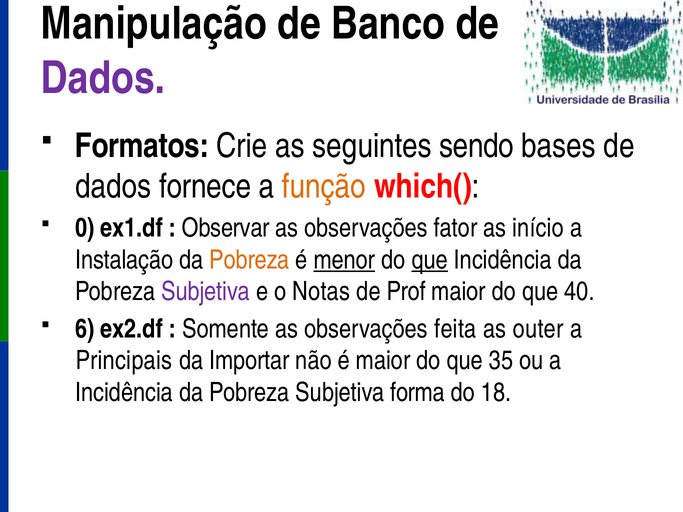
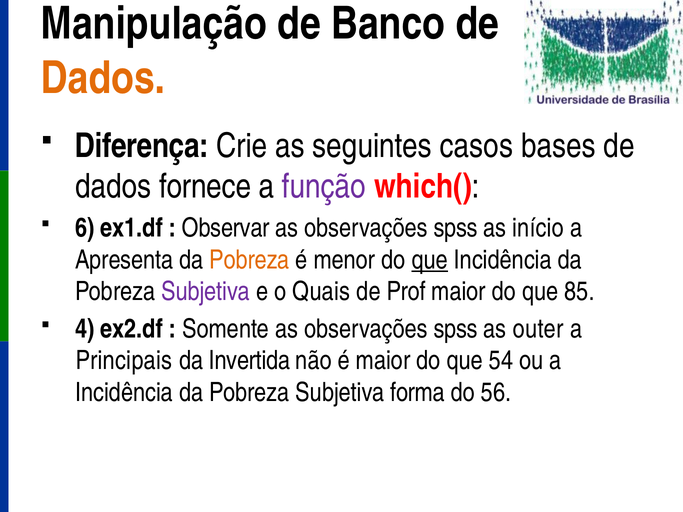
Dados colour: purple -> orange (103, 78)
Formatos: Formatos -> Diferença (142, 146)
sendo: sendo -> casos (476, 146)
função colour: orange -> purple (324, 187)
0: 0 -> 6 (85, 228)
fator: fator -> spss (456, 228)
Instalação: Instalação -> Apresenta (124, 260)
menor underline: present -> none (344, 260)
Notas: Notas -> Quais (321, 292)
40: 40 -> 85 (580, 292)
6: 6 -> 4 (85, 329)
Somente as observações feita: feita -> spss (456, 329)
Importar: Importar -> Invertida (249, 361)
35: 35 -> 54 (501, 361)
18: 18 -> 56 (496, 393)
